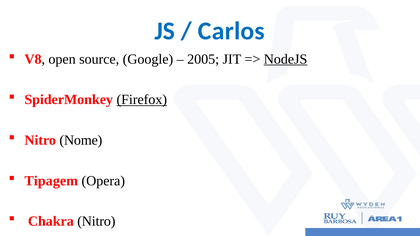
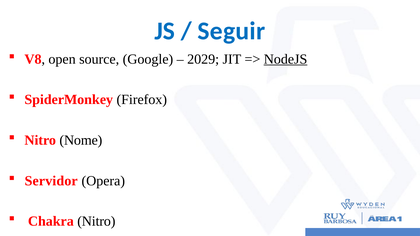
Carlos: Carlos -> Seguir (231, 31)
2005: 2005 -> 2029 (203, 59)
Firefox underline: present -> none (142, 100)
Tipagem: Tipagem -> Servidor (51, 181)
